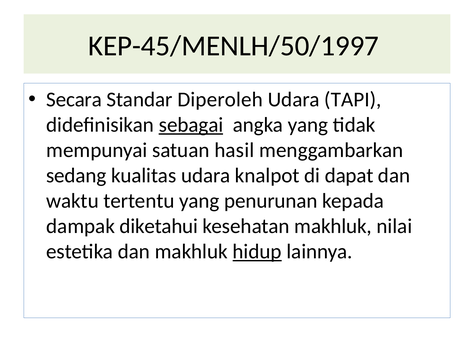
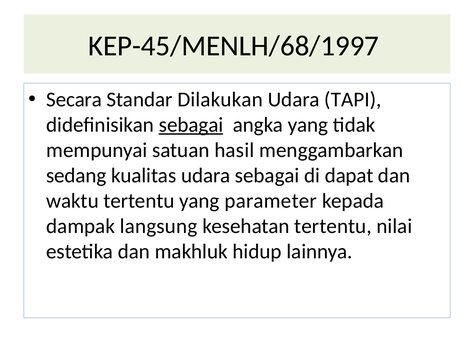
KEP-45/MENLH/50/1997: KEP-45/MENLH/50/1997 -> KEP-45/MENLH/68/1997 (234, 46)
Diperoleh: Diperoleh -> Dilakukan (220, 99)
udara knalpot: knalpot -> sebagai (267, 175)
penurunan: penurunan -> parameter (271, 201)
diketahui: diketahui -> langsung (159, 226)
kesehatan makhluk: makhluk -> tertentu (333, 226)
hidup underline: present -> none (257, 251)
